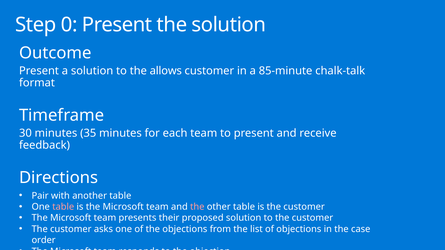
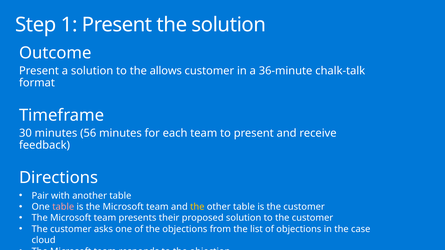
0: 0 -> 1 (69, 25)
85-minute: 85-minute -> 36-minute (286, 71)
35: 35 -> 56 (88, 133)
the colour: pink -> yellow (197, 207)
order: order -> cloud (44, 240)
